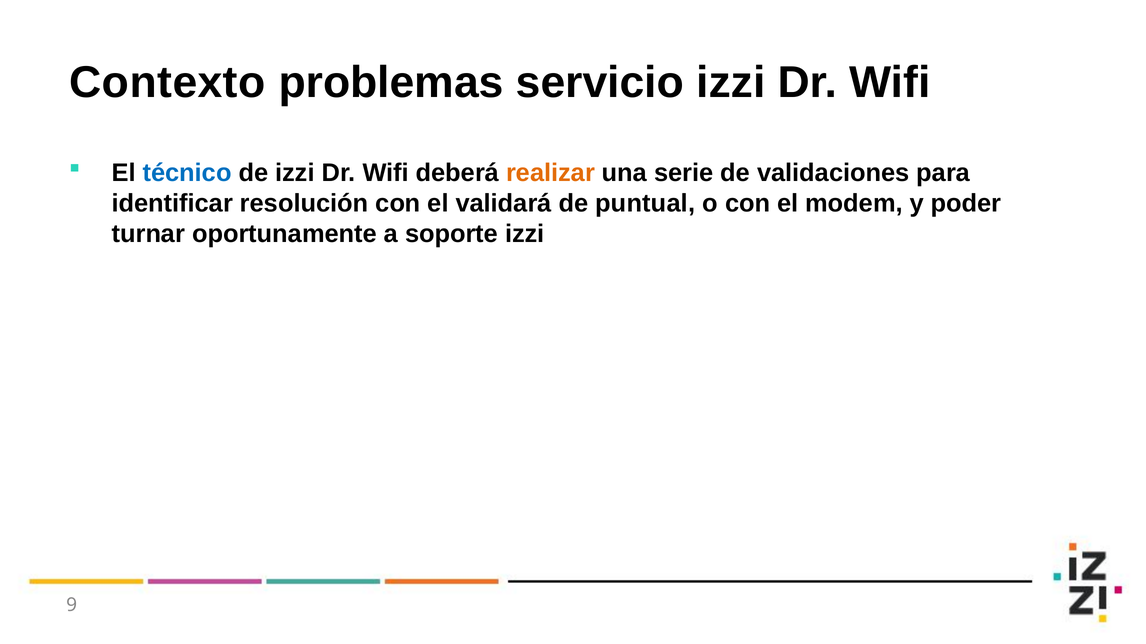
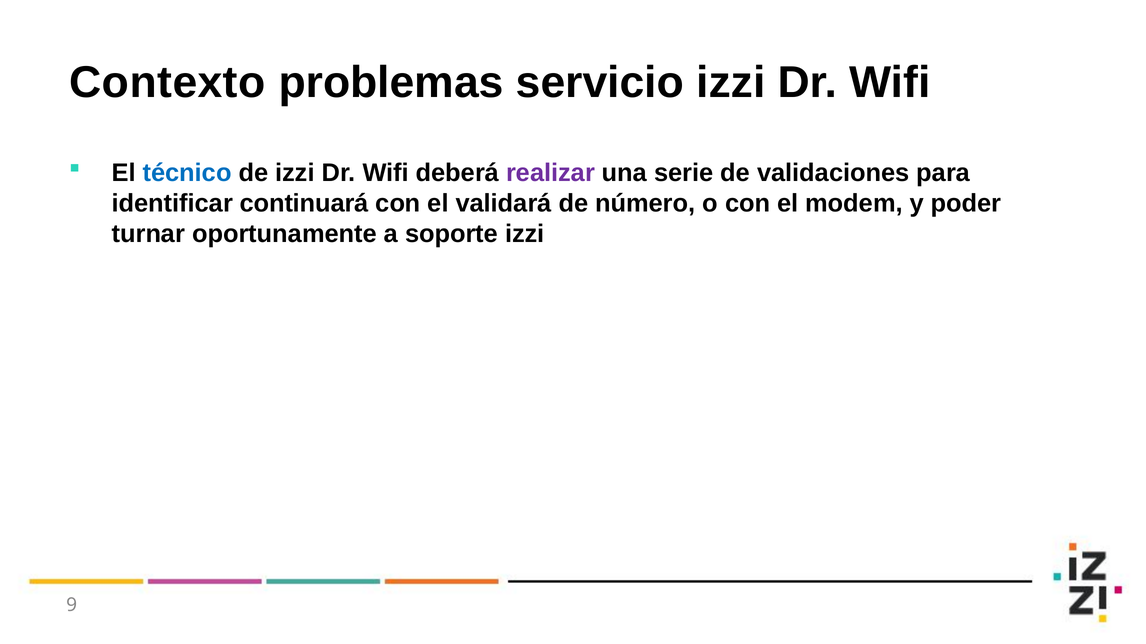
realizar colour: orange -> purple (551, 173)
resolución: resolución -> continuará (304, 204)
puntual: puntual -> número (645, 204)
